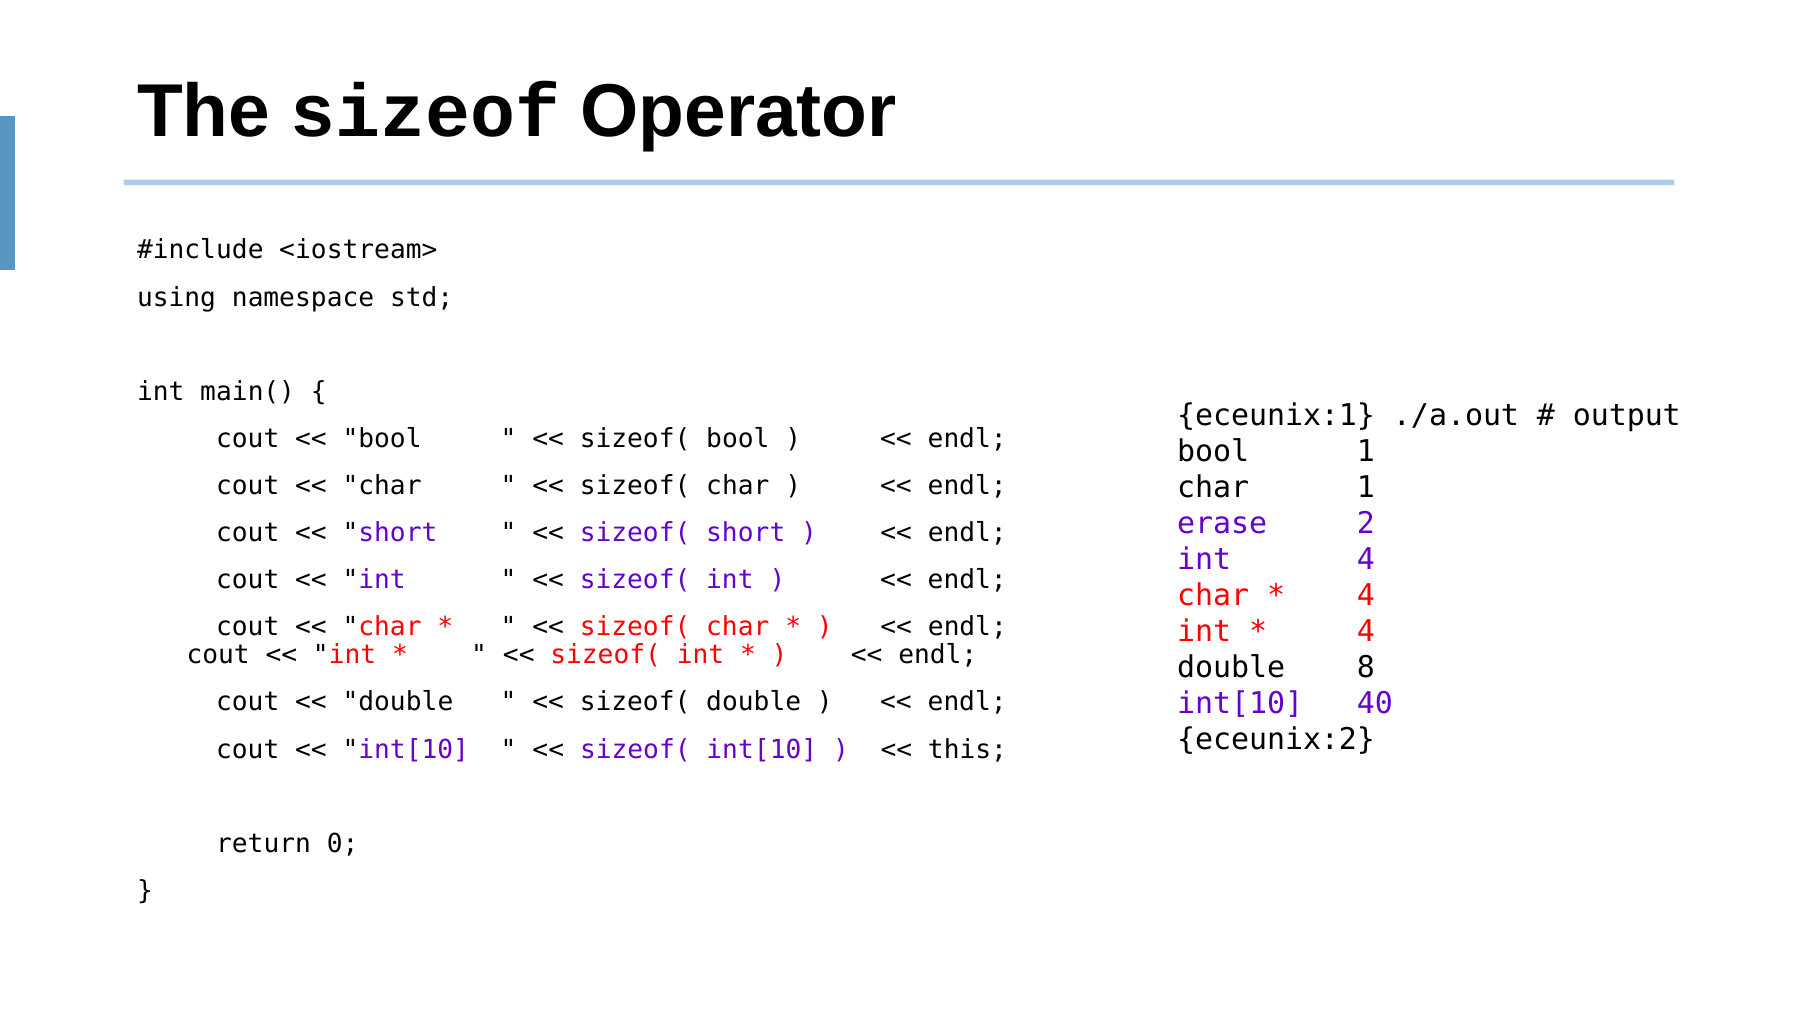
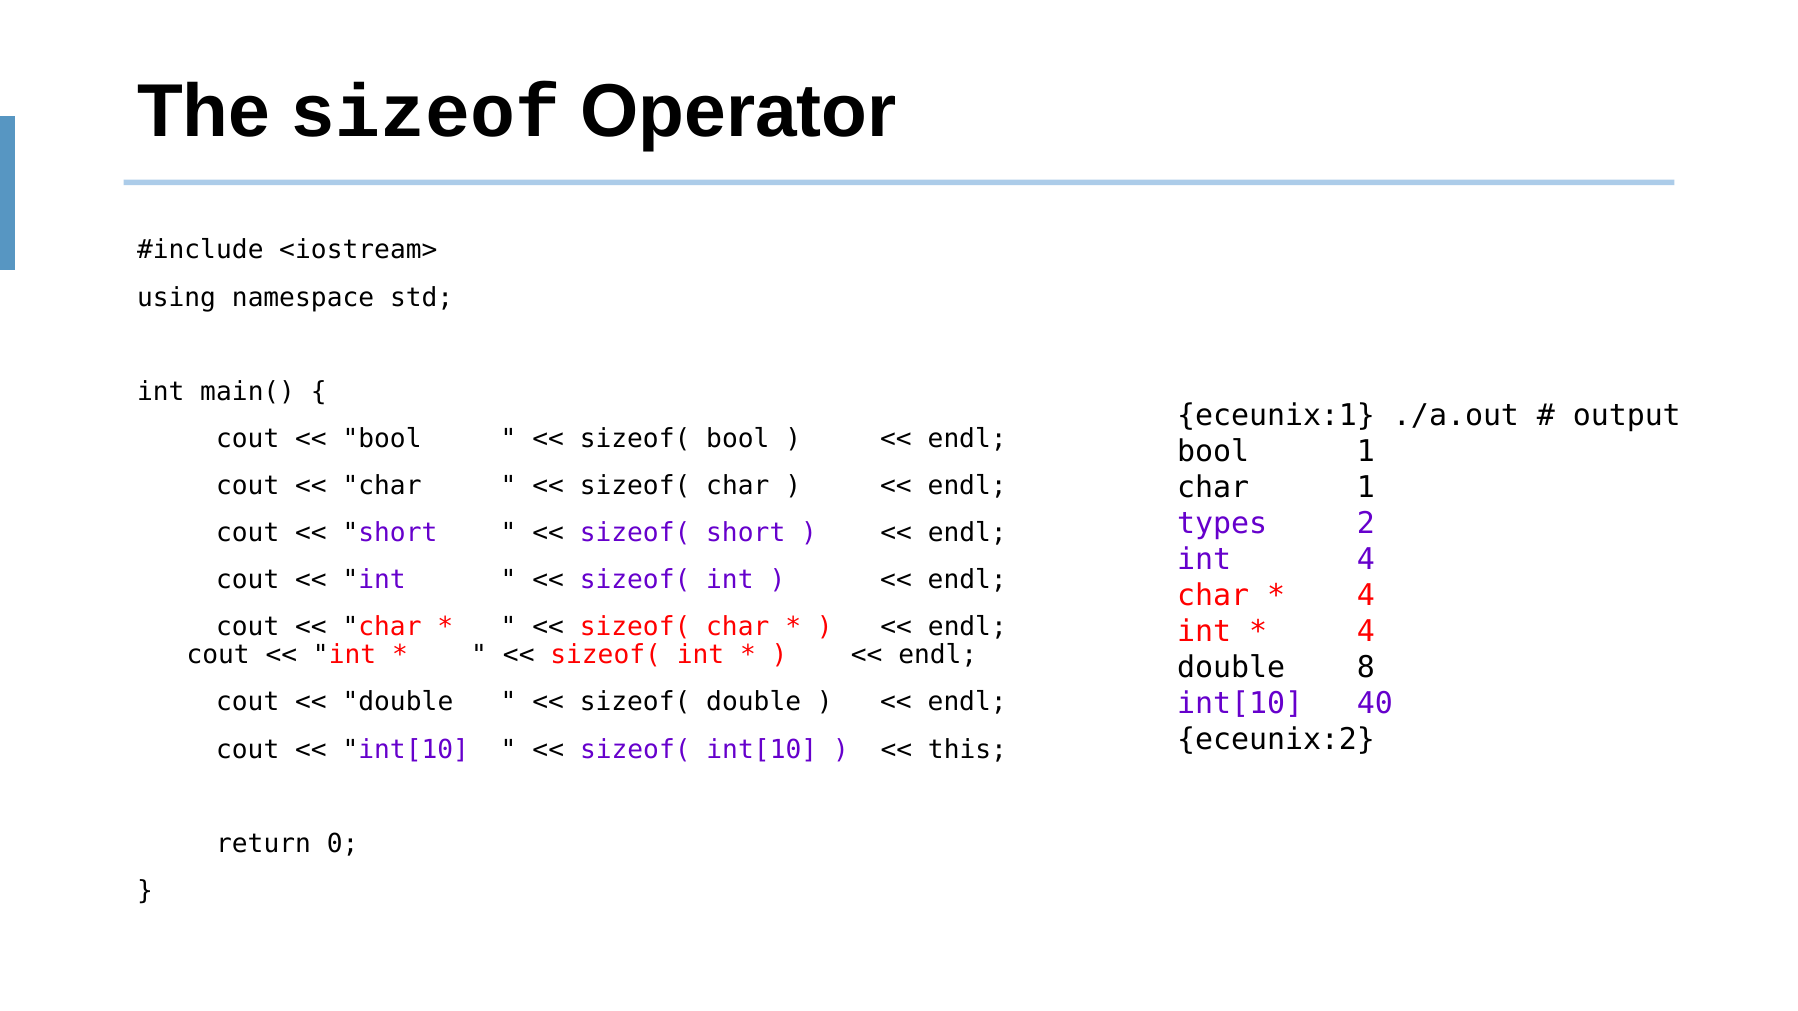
erase: erase -> types (1222, 524)
